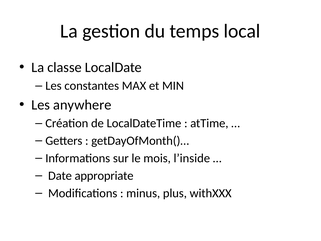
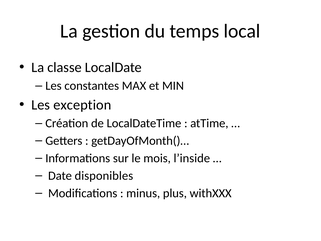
anywhere: anywhere -> exception (82, 105)
appropriate: appropriate -> disponibles (104, 176)
